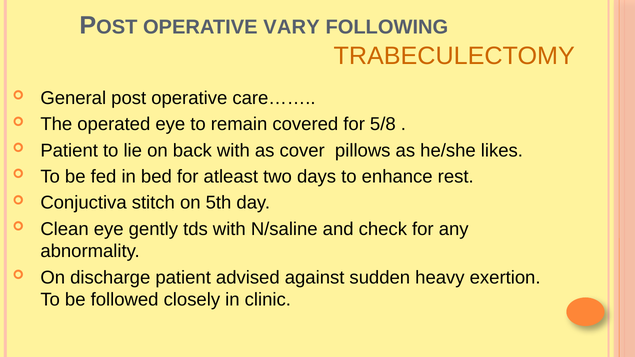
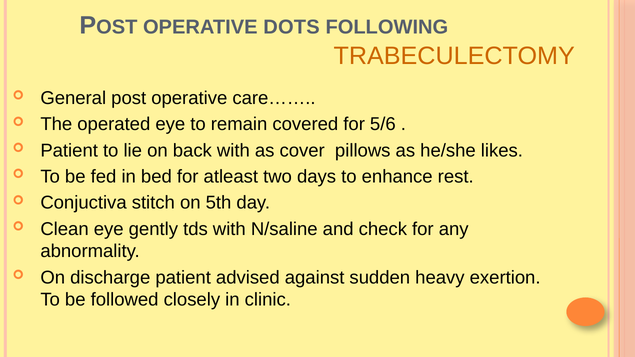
VARY: VARY -> DOTS (292, 27)
5/8: 5/8 -> 5/6 (383, 124)
